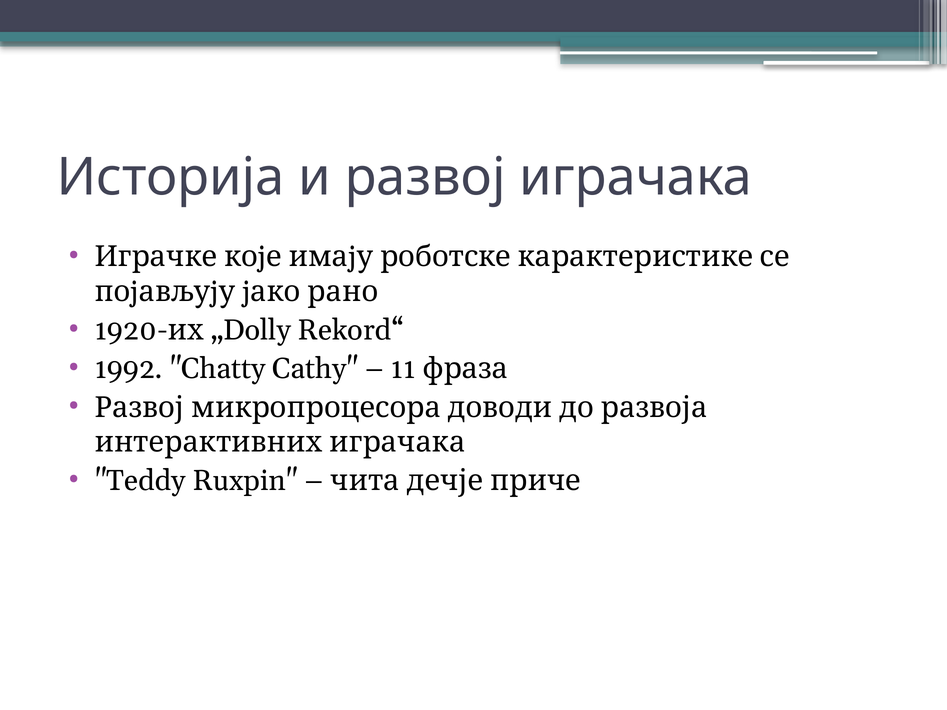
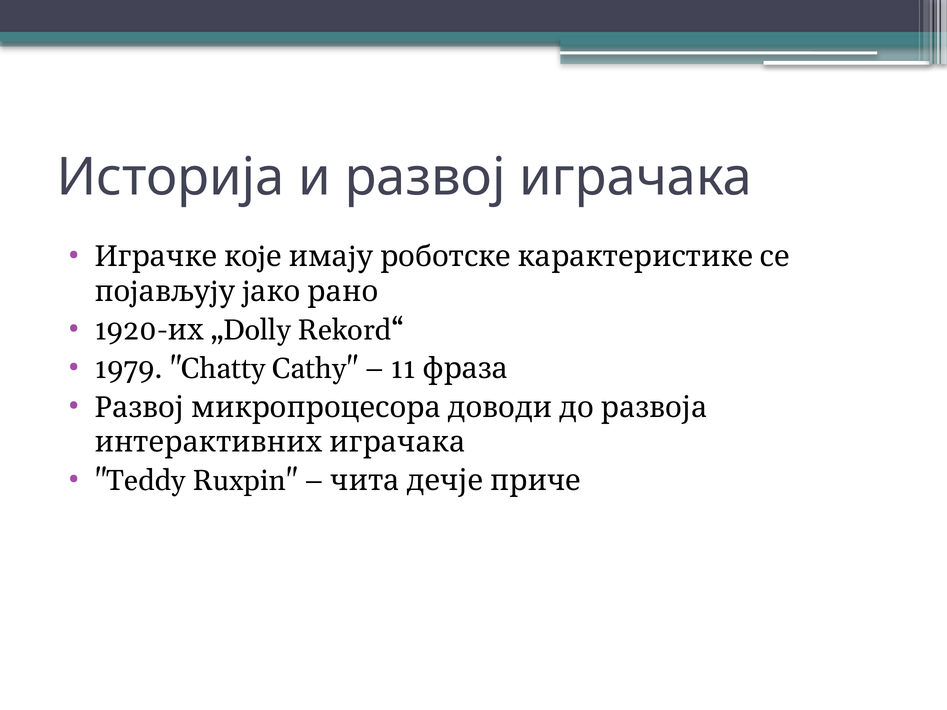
1992: 1992 -> 1979 (128, 369)
